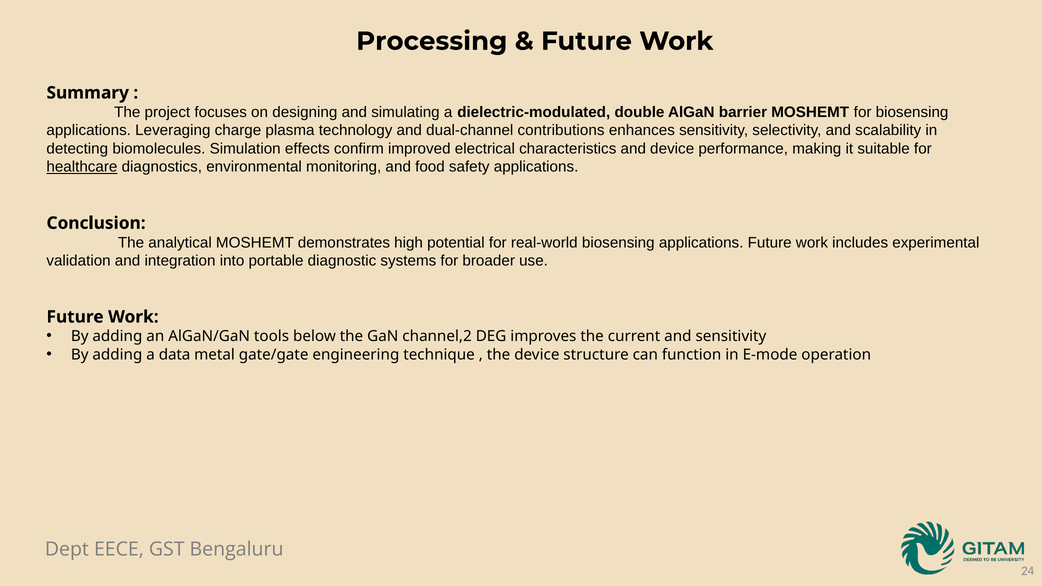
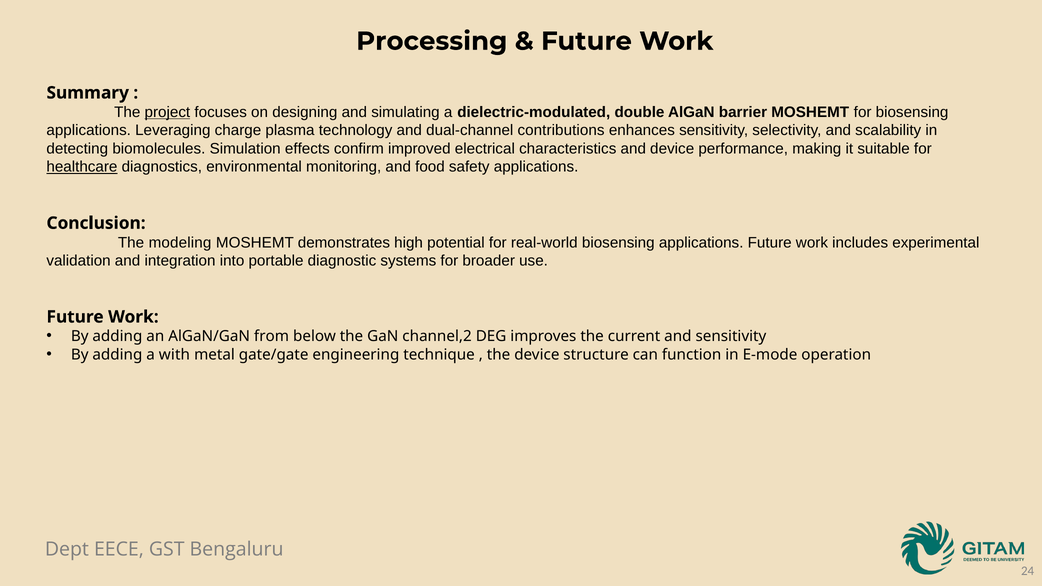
project underline: none -> present (167, 112)
analytical: analytical -> modeling (180, 243)
tools: tools -> from (271, 336)
data: data -> with (174, 355)
